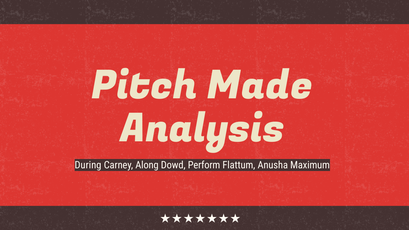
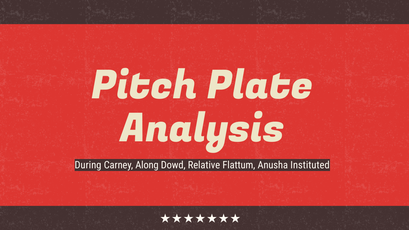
Made: Made -> Plate (260, 85)
Perform: Perform -> Relative (204, 165)
Maximum: Maximum -> Instituted (310, 165)
